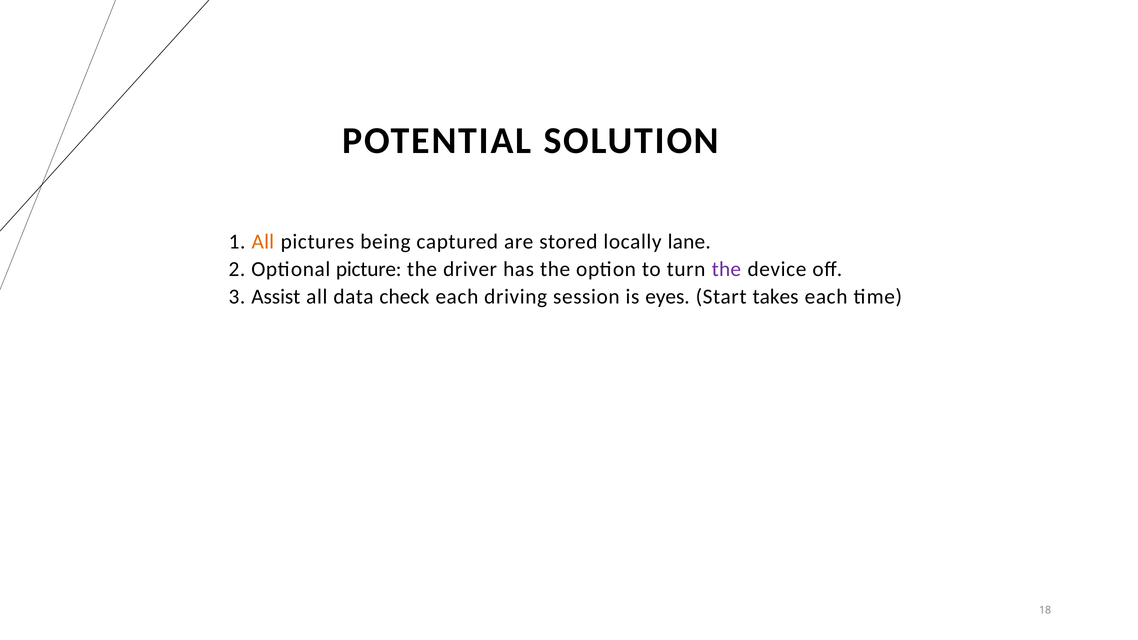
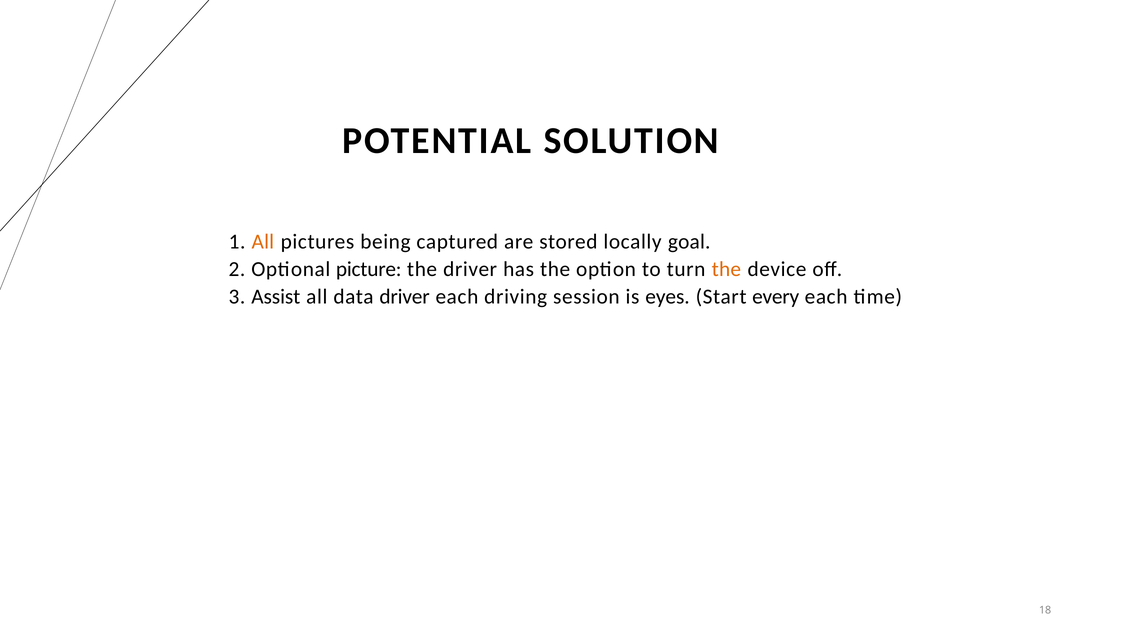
lane: lane -> goal (689, 242)
the colour: purple -> orange (726, 269)
data check: check -> driver (405, 297)
takes: takes -> every (776, 297)
